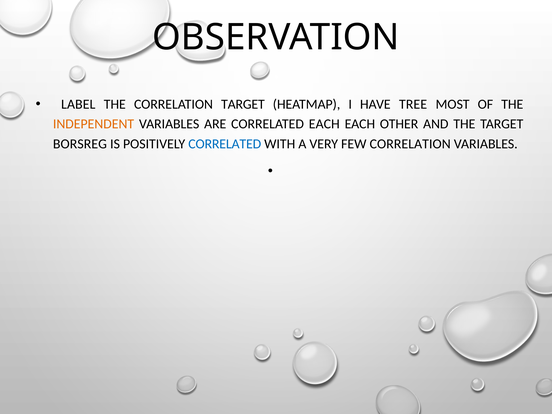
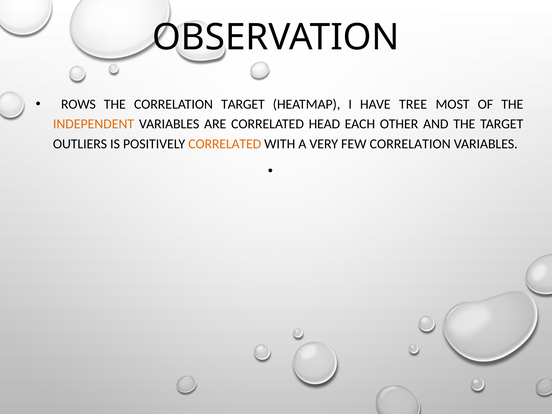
LABEL: LABEL -> ROWS (78, 104)
CORRELATED EACH: EACH -> HEAD (324, 124)
BORSREG: BORSREG -> OUTLIERS (80, 144)
CORRELATED colour: blue -> orange (225, 144)
